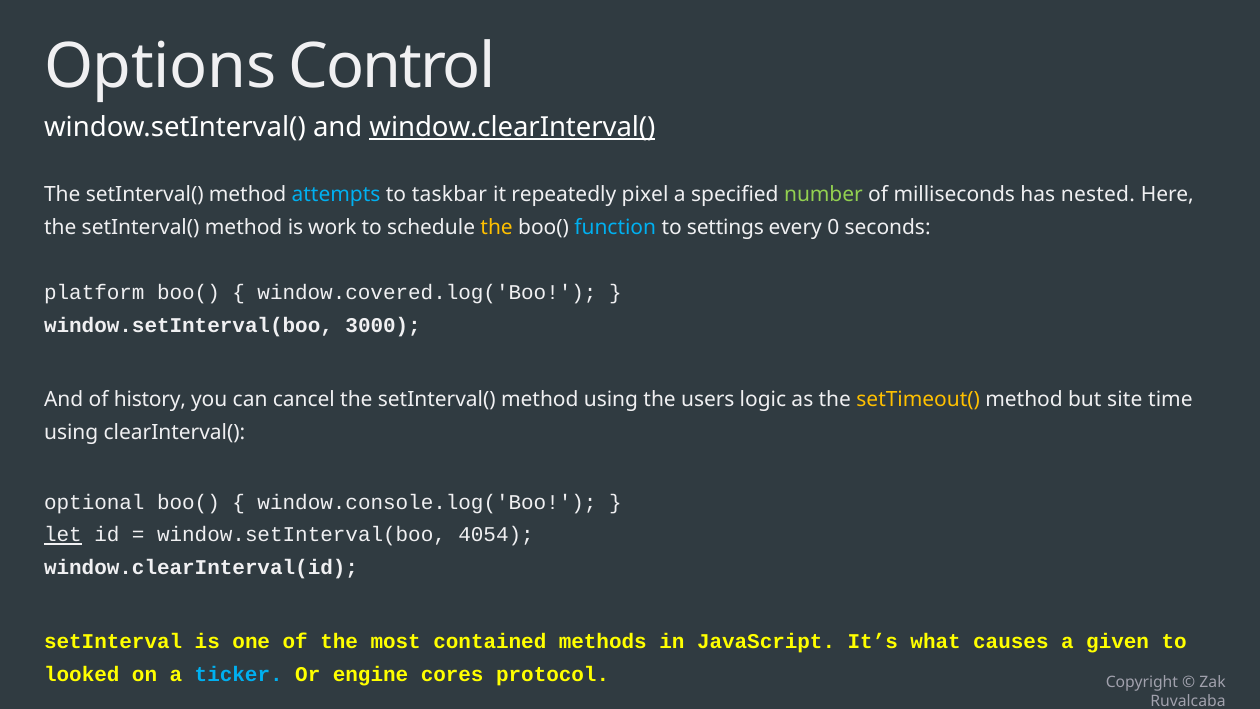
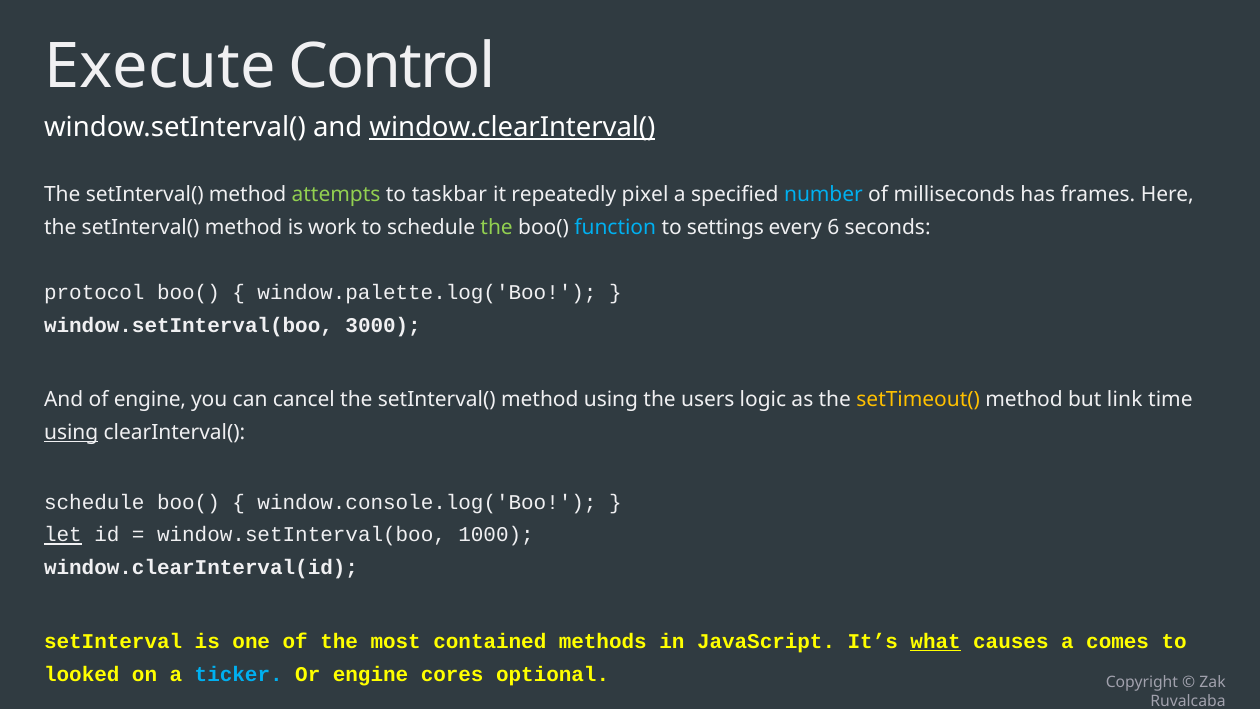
Options: Options -> Execute (160, 66)
attempts colour: light blue -> light green (336, 195)
number colour: light green -> light blue (823, 195)
nested: nested -> frames (1098, 195)
the colour: yellow -> light green (497, 227)
0: 0 -> 6 (833, 227)
platform: platform -> protocol (94, 293)
window.covered.log('Boo: window.covered.log('Boo -> window.palette.log('Boo (427, 293)
of history: history -> engine (150, 399)
site: site -> link (1125, 399)
using underline: none -> present (71, 432)
optional: optional -> schedule (94, 502)
4054: 4054 -> 1000 (496, 535)
what underline: none -> present (936, 641)
given: given -> comes (1118, 641)
protocol: protocol -> optional (553, 674)
